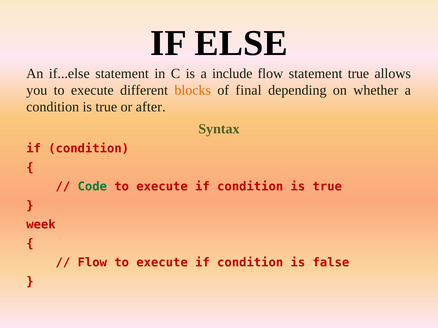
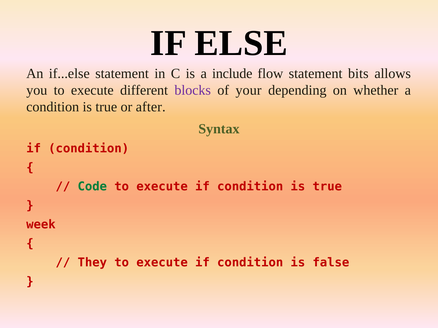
statement true: true -> bits (358, 74)
blocks colour: orange -> purple (193, 90)
final: final -> your (249, 90)
Flow: Flow -> They (92, 263)
